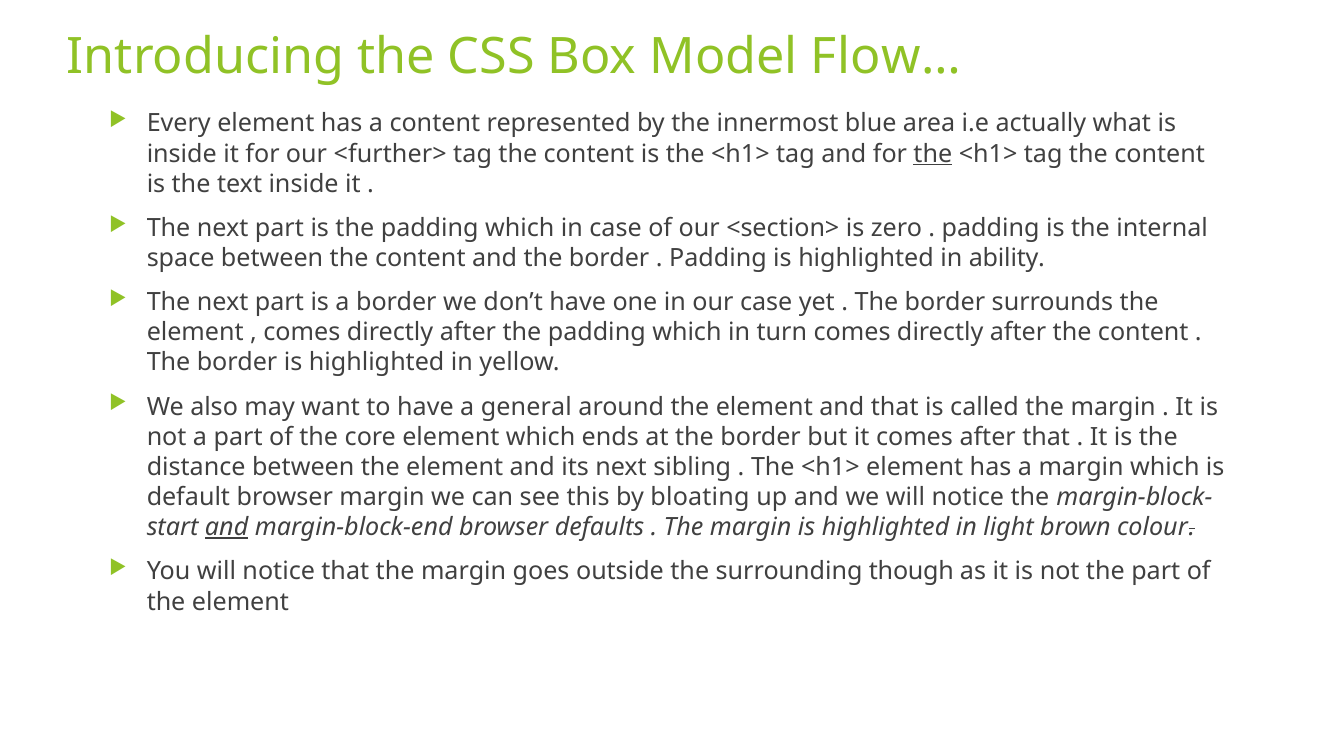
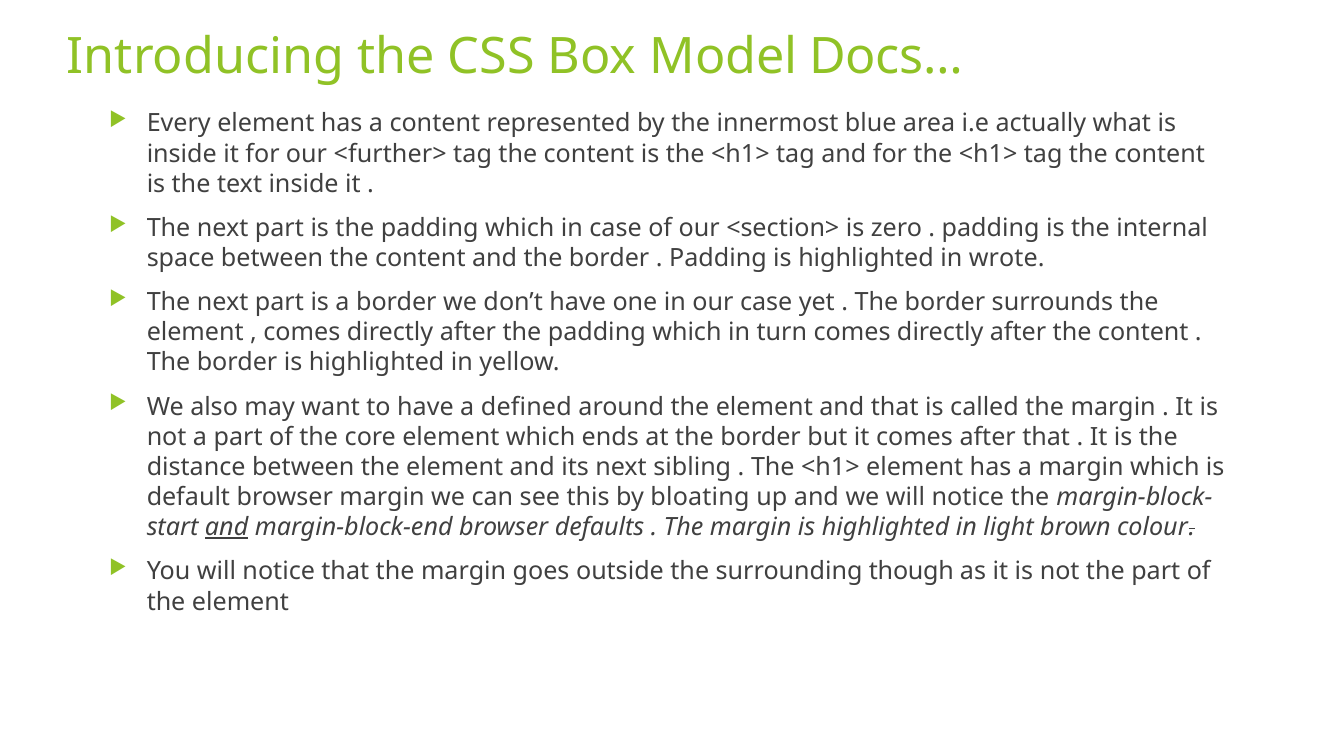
Flow…: Flow… -> Docs… (886, 57)
the underline: present -> none (933, 154)
ability: ability -> wrote (1007, 258)
general: general -> defined (526, 407)
